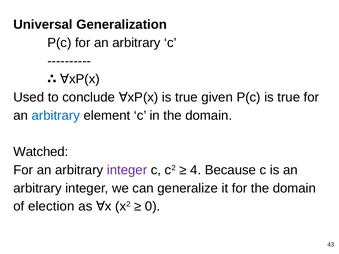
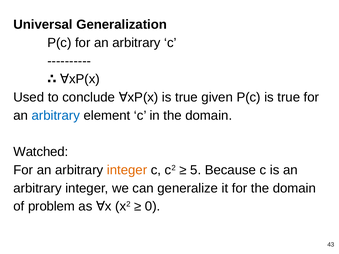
integer colour: purple -> orange (127, 170)
4: 4 -> 5 (196, 170)
election: election -> problem (51, 207)
